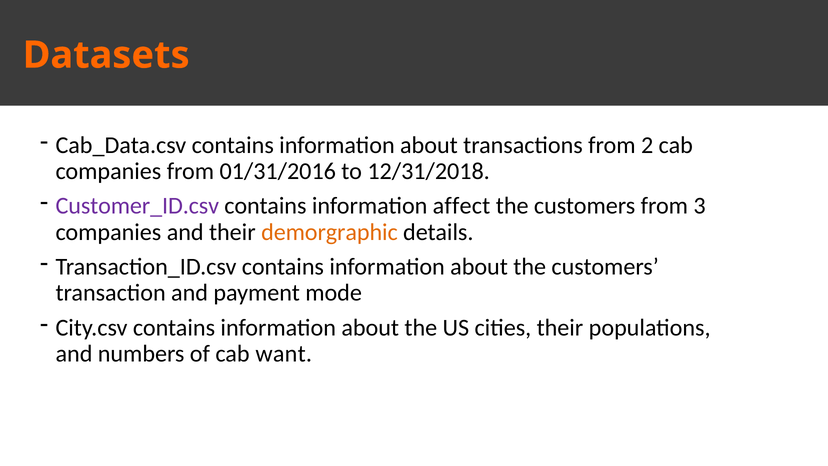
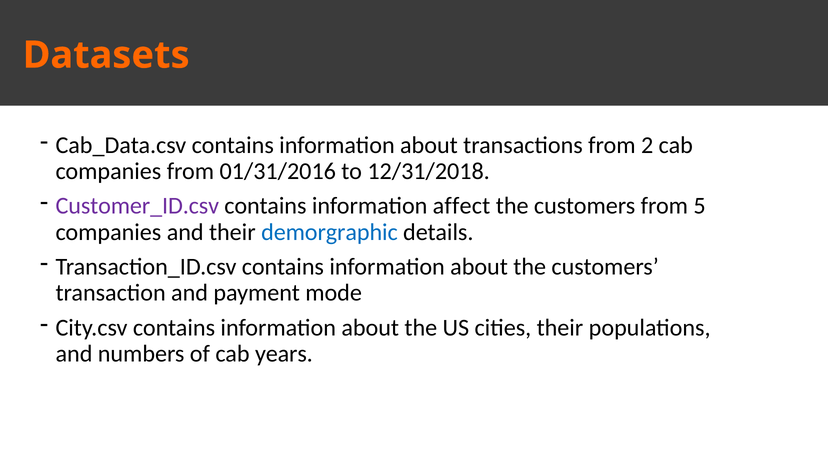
3: 3 -> 5 (700, 206)
demorgraphic colour: orange -> blue (329, 232)
want: want -> years (284, 354)
